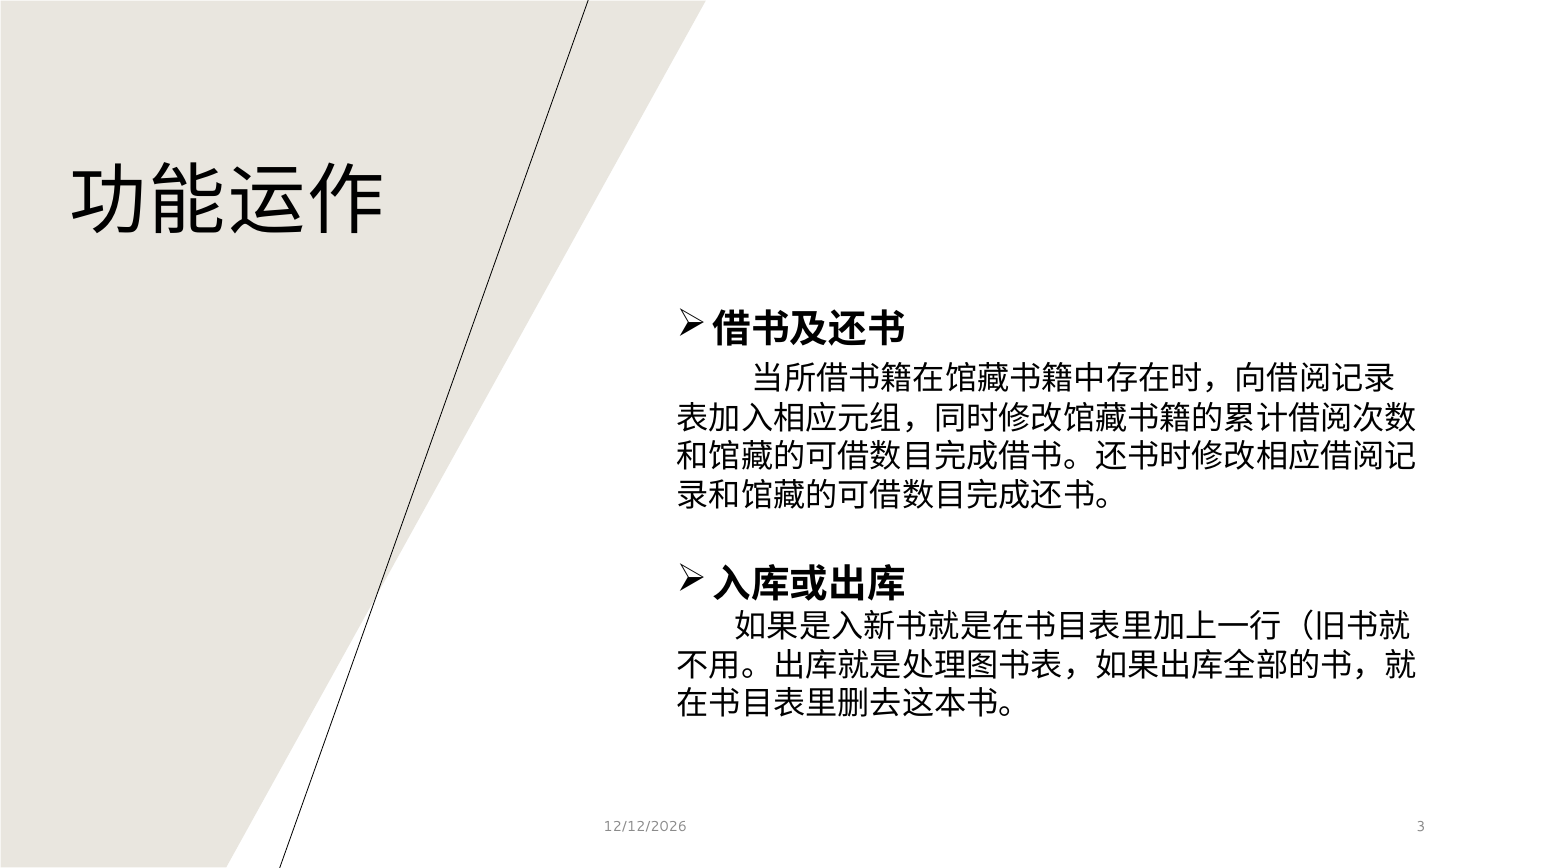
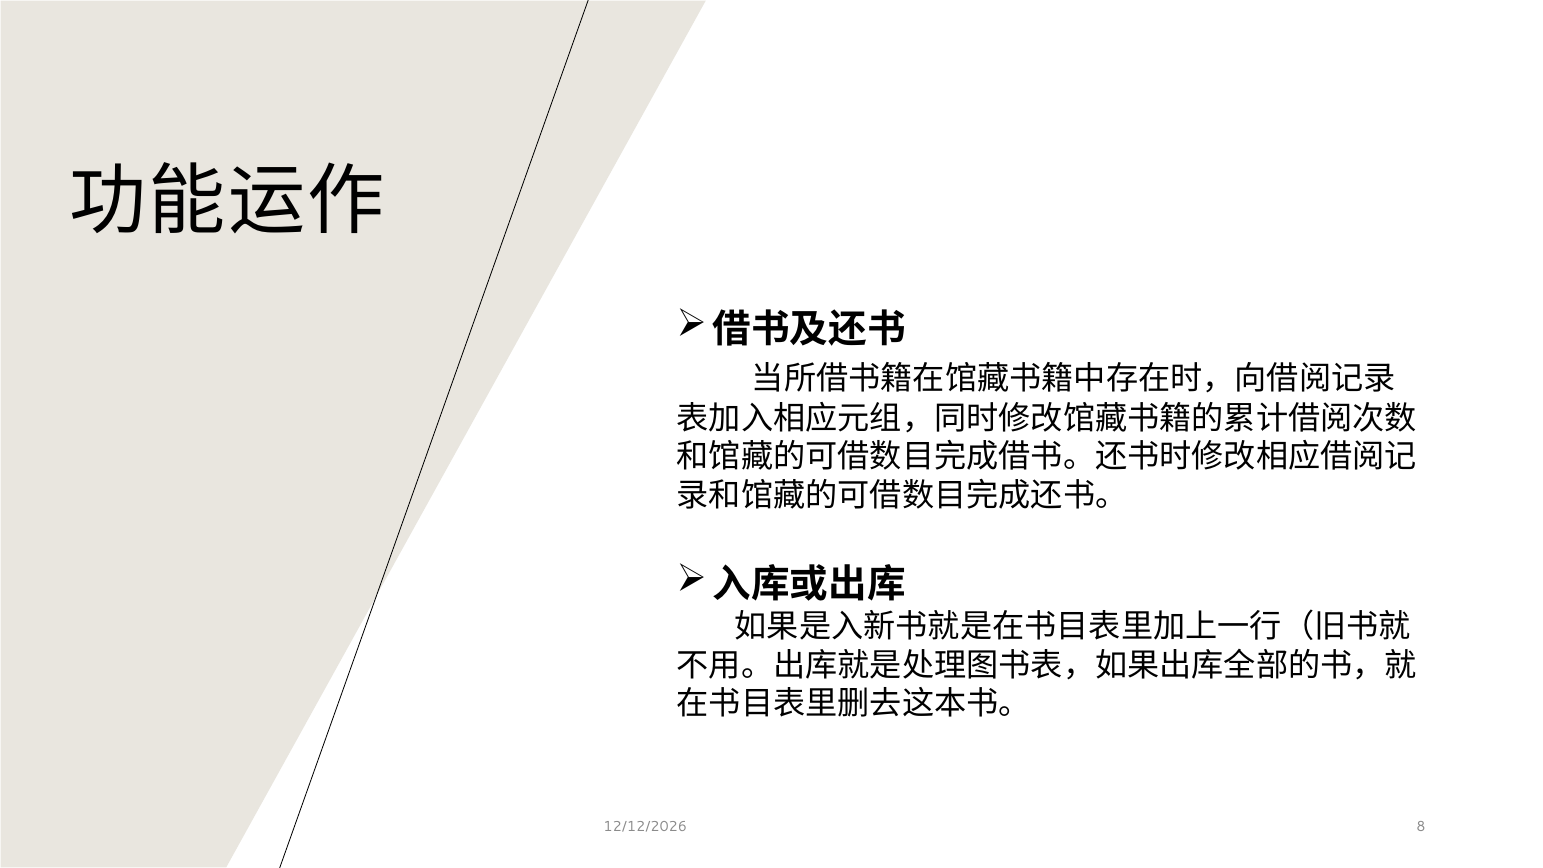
3: 3 -> 8 (1421, 827)
